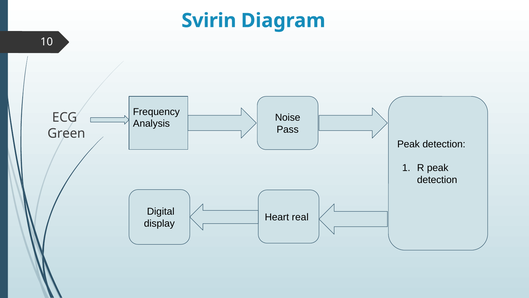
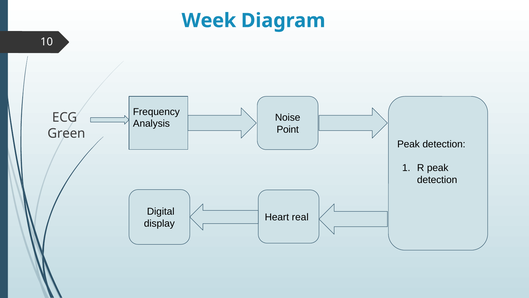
Svirin: Svirin -> Week (209, 21)
Pass: Pass -> Point (288, 129)
